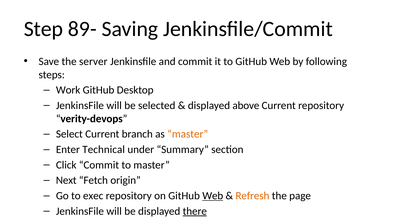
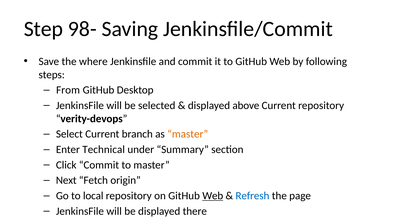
89-: 89- -> 98- (82, 29)
server: server -> where (93, 61)
Work: Work -> From (68, 90)
exec: exec -> local (93, 196)
Refresh colour: orange -> blue (252, 196)
there underline: present -> none (195, 211)
